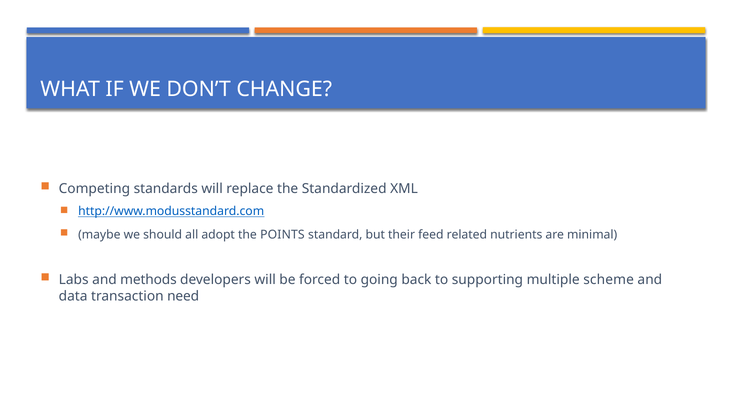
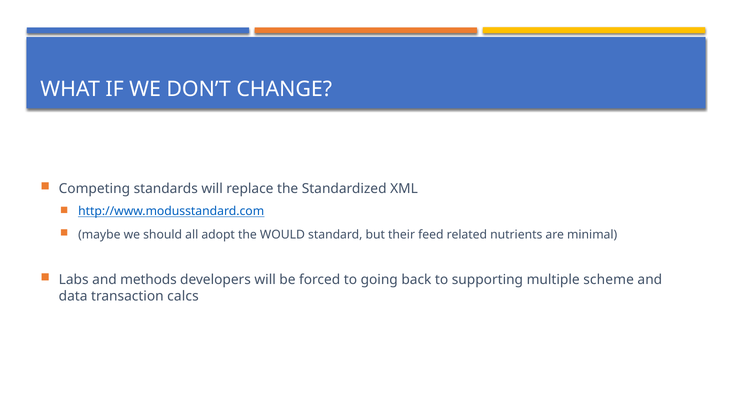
POINTS: POINTS -> WOULD (282, 235)
need: need -> calcs (183, 296)
